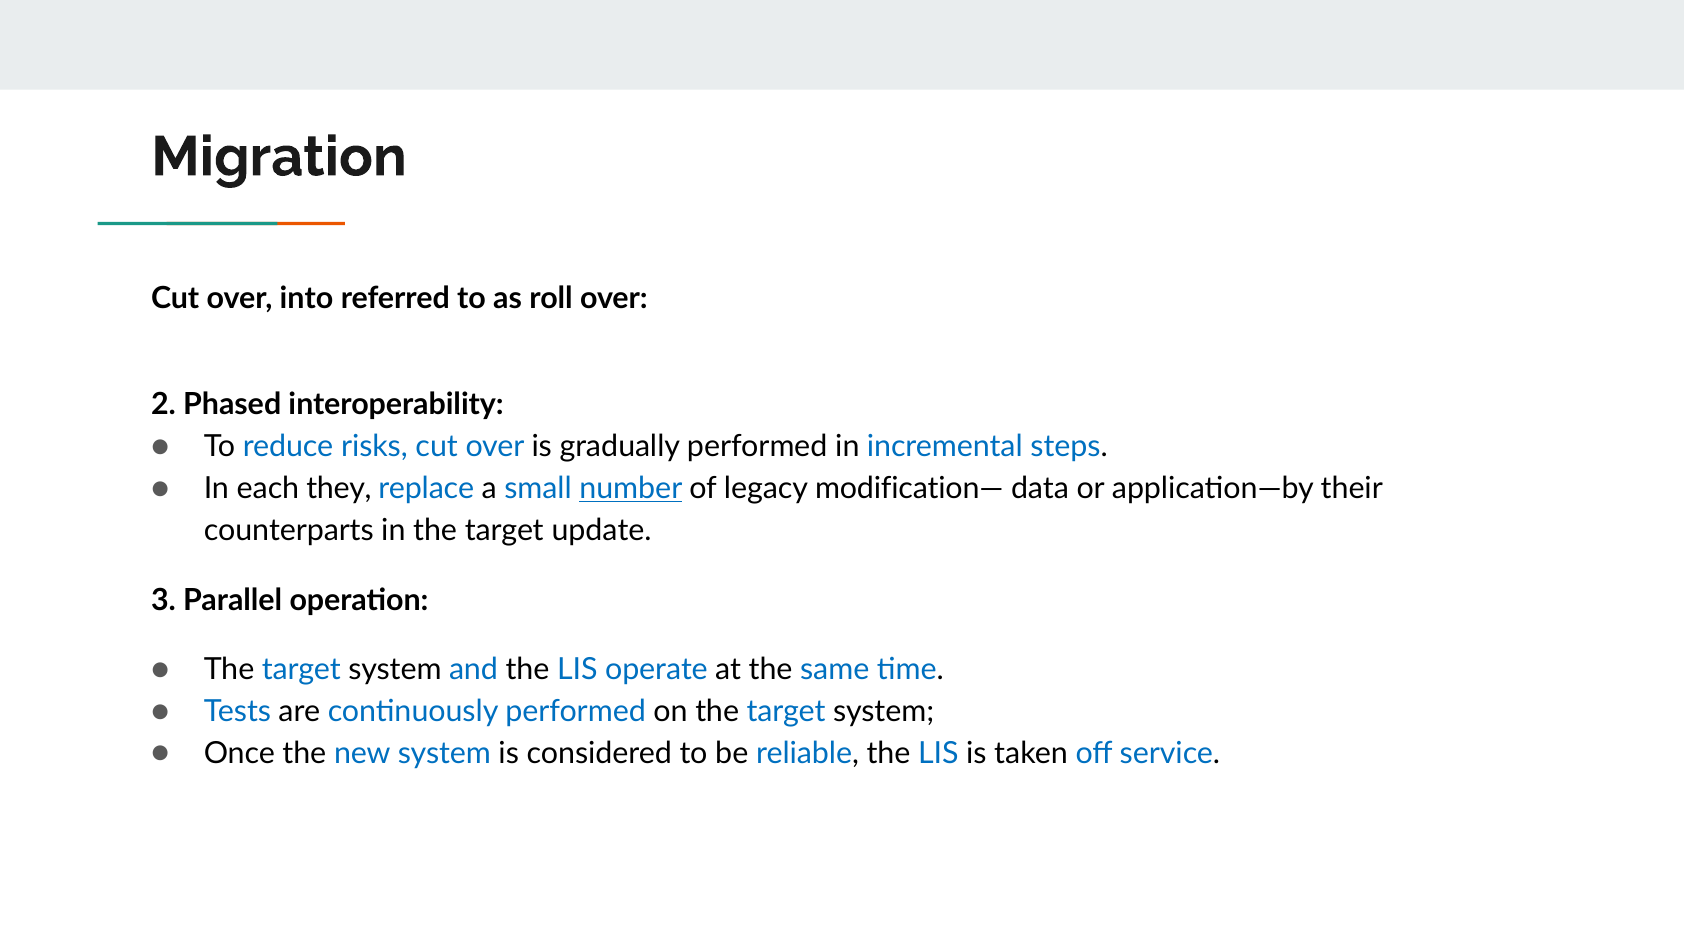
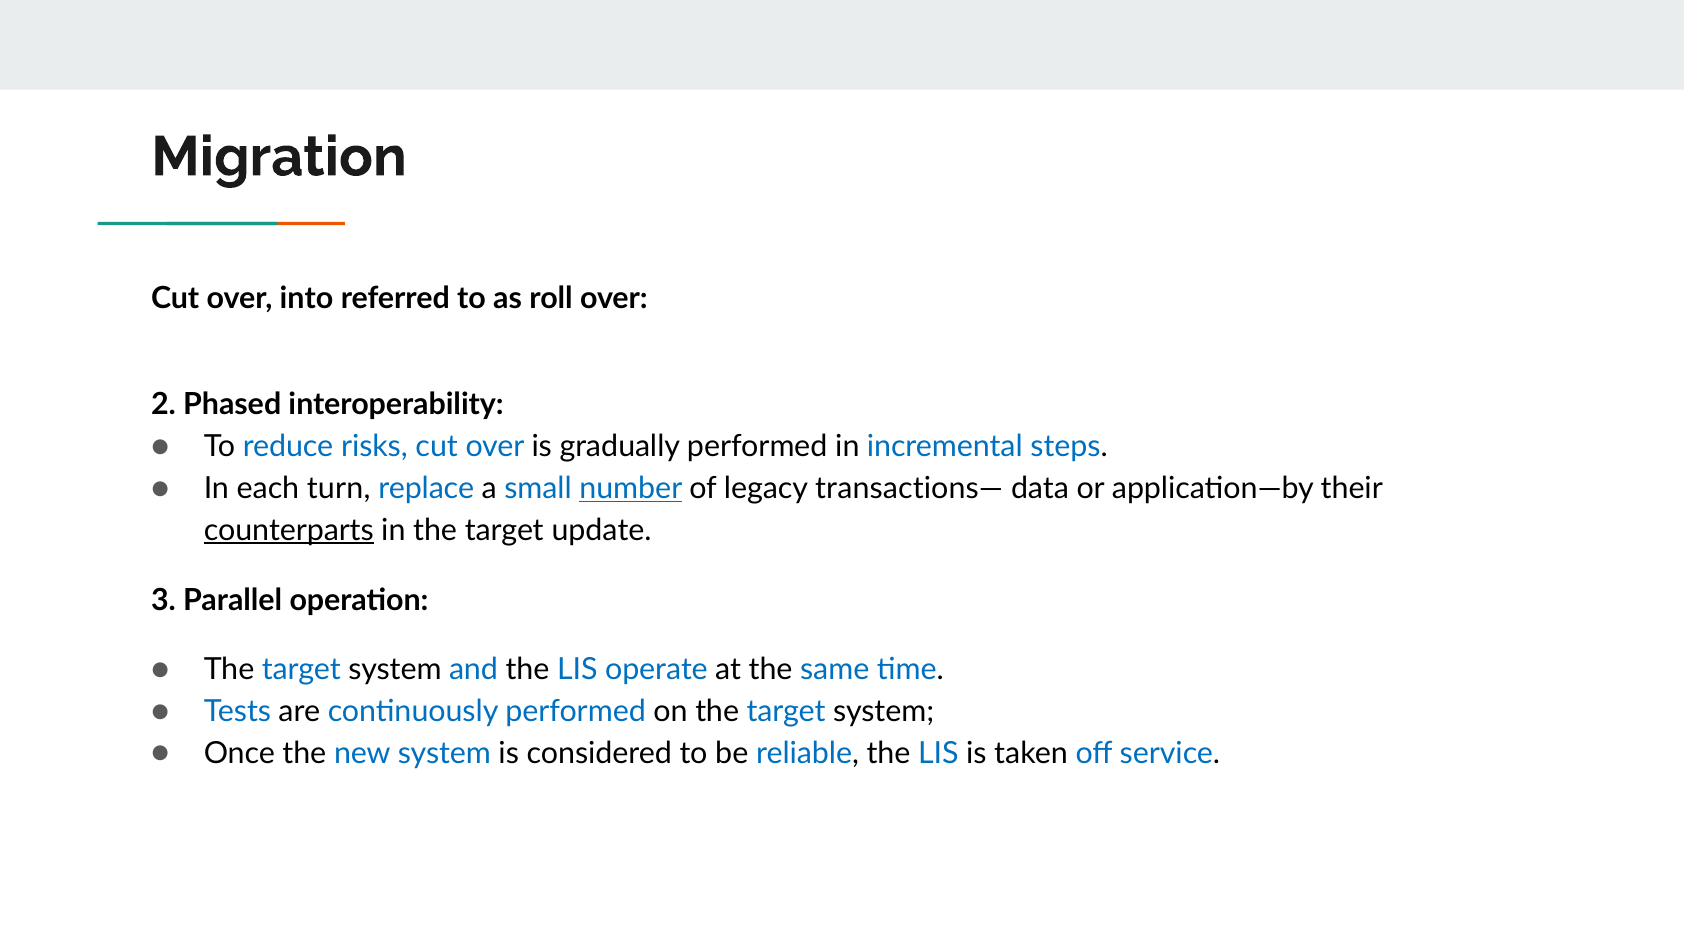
they: they -> turn (339, 489)
modification—: modification— -> transactions— (909, 489)
counterparts underline: none -> present (289, 530)
